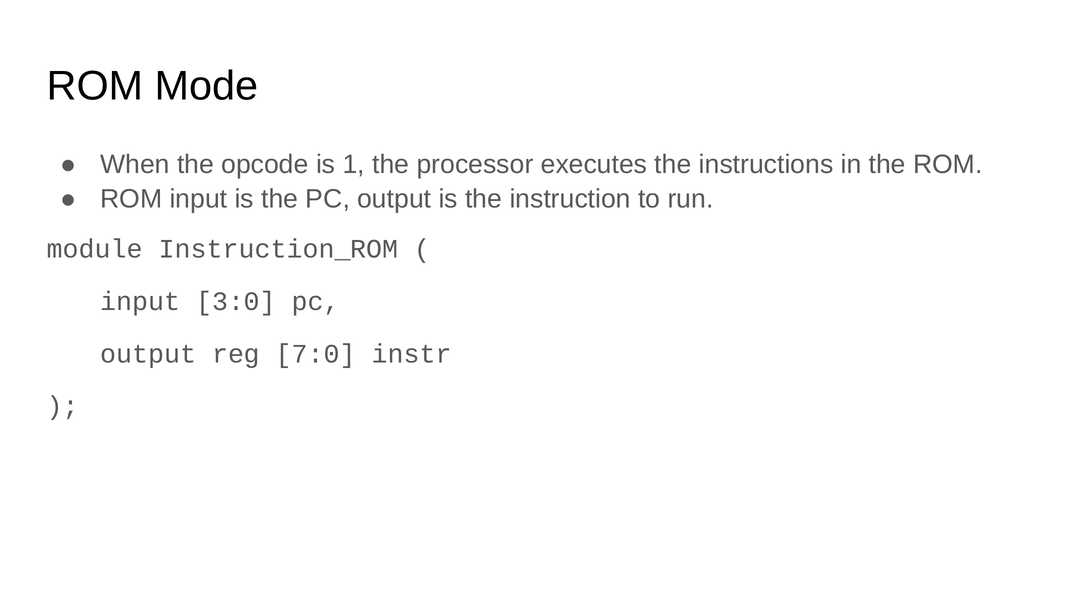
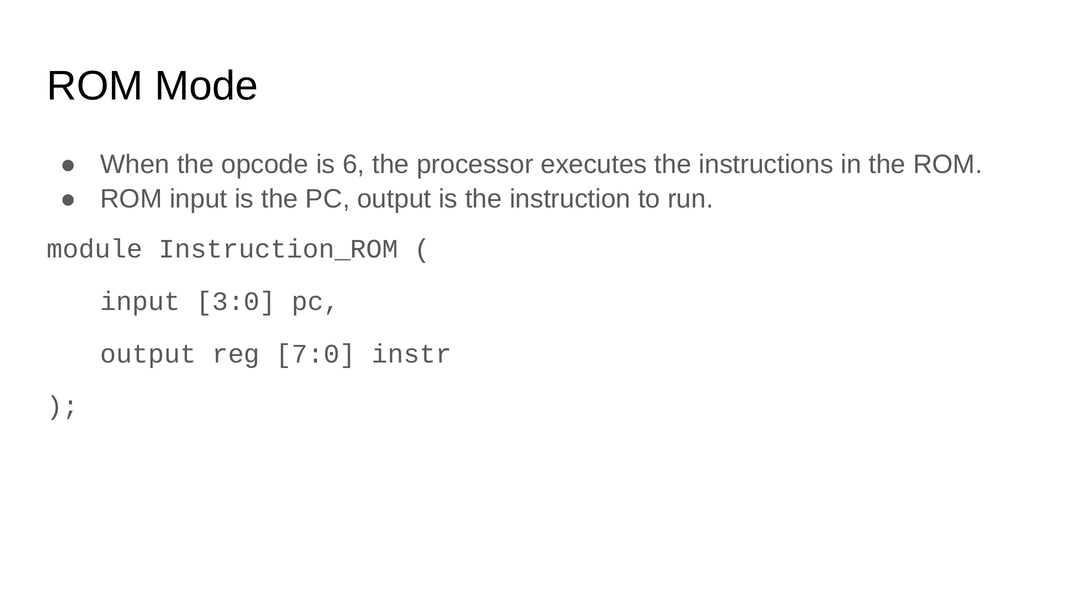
1: 1 -> 6 (354, 165)
